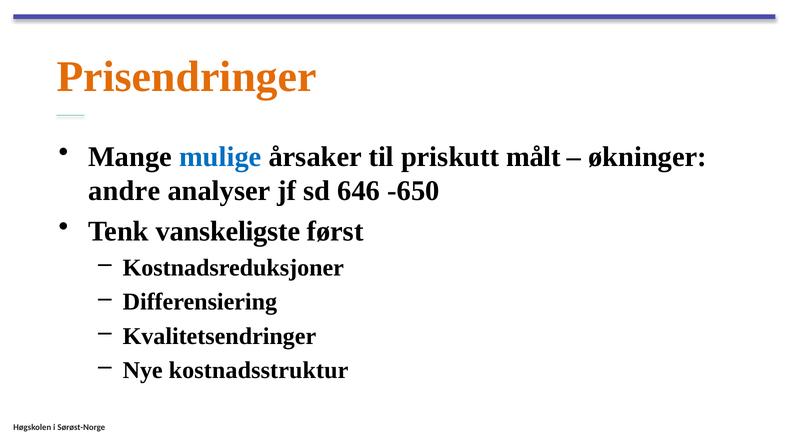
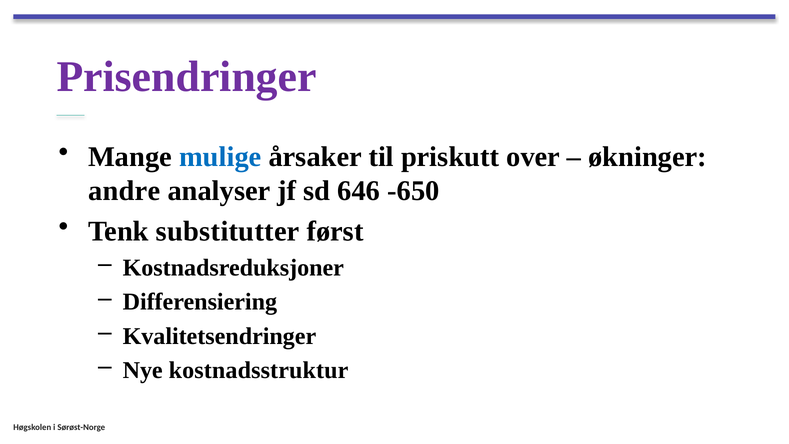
Prisendringer colour: orange -> purple (187, 77)
målt: målt -> over (533, 157)
vanskeligste: vanskeligste -> substitutter (228, 231)
